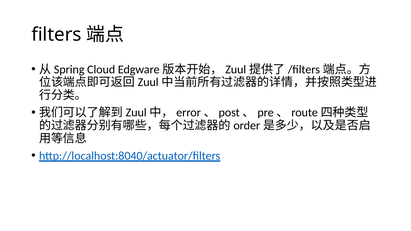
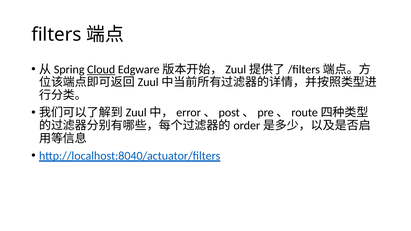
Cloud underline: none -> present (101, 69)
